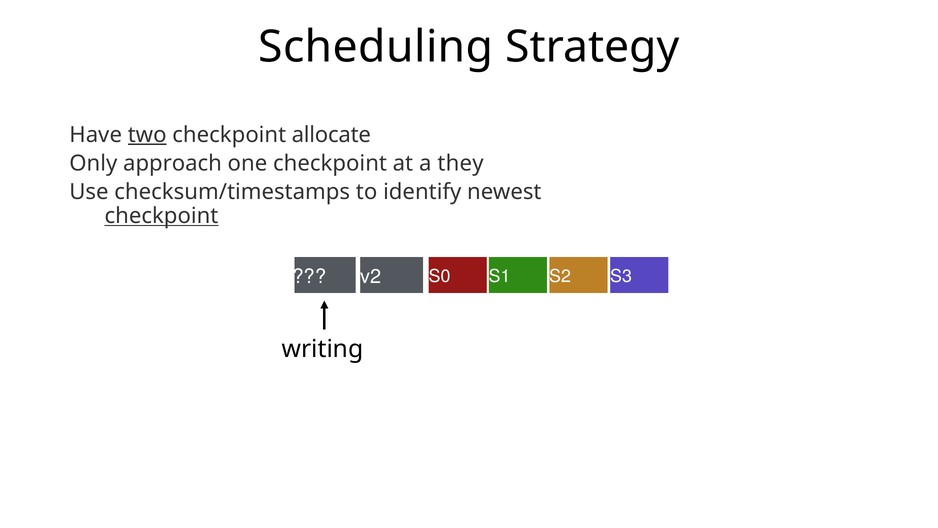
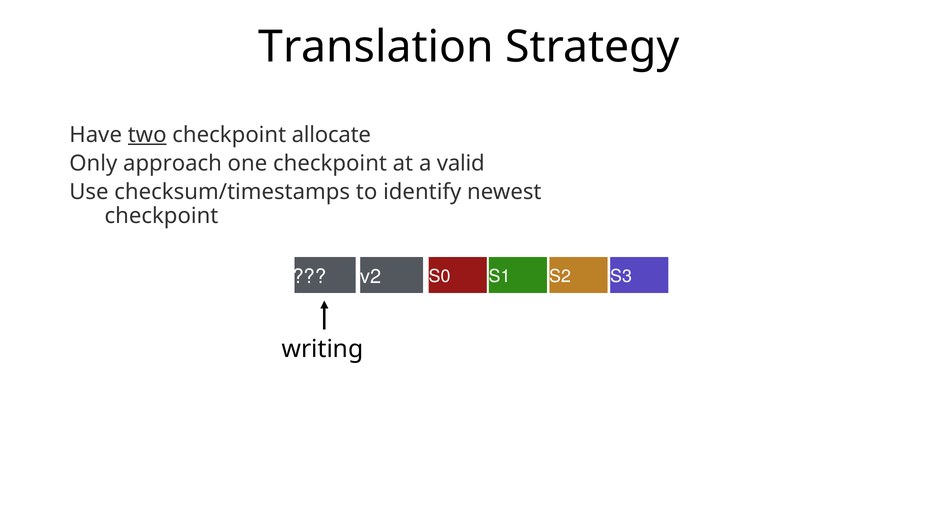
Scheduling: Scheduling -> Translation (376, 47)
they: they -> valid (461, 163)
checkpoint underline: present -> none (161, 216)
